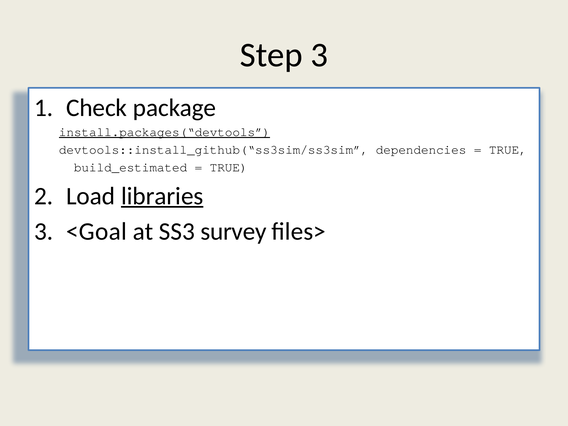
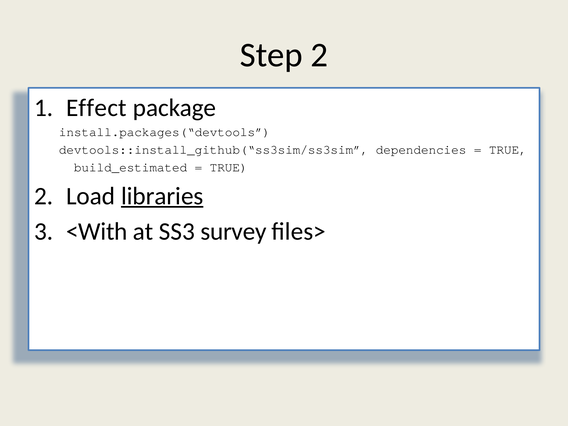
Step 3: 3 -> 2 (319, 55)
Check: Check -> Effect (96, 108)
install.packages(“devtools underline: present -> none (165, 132)
<Goal: <Goal -> <With (97, 231)
